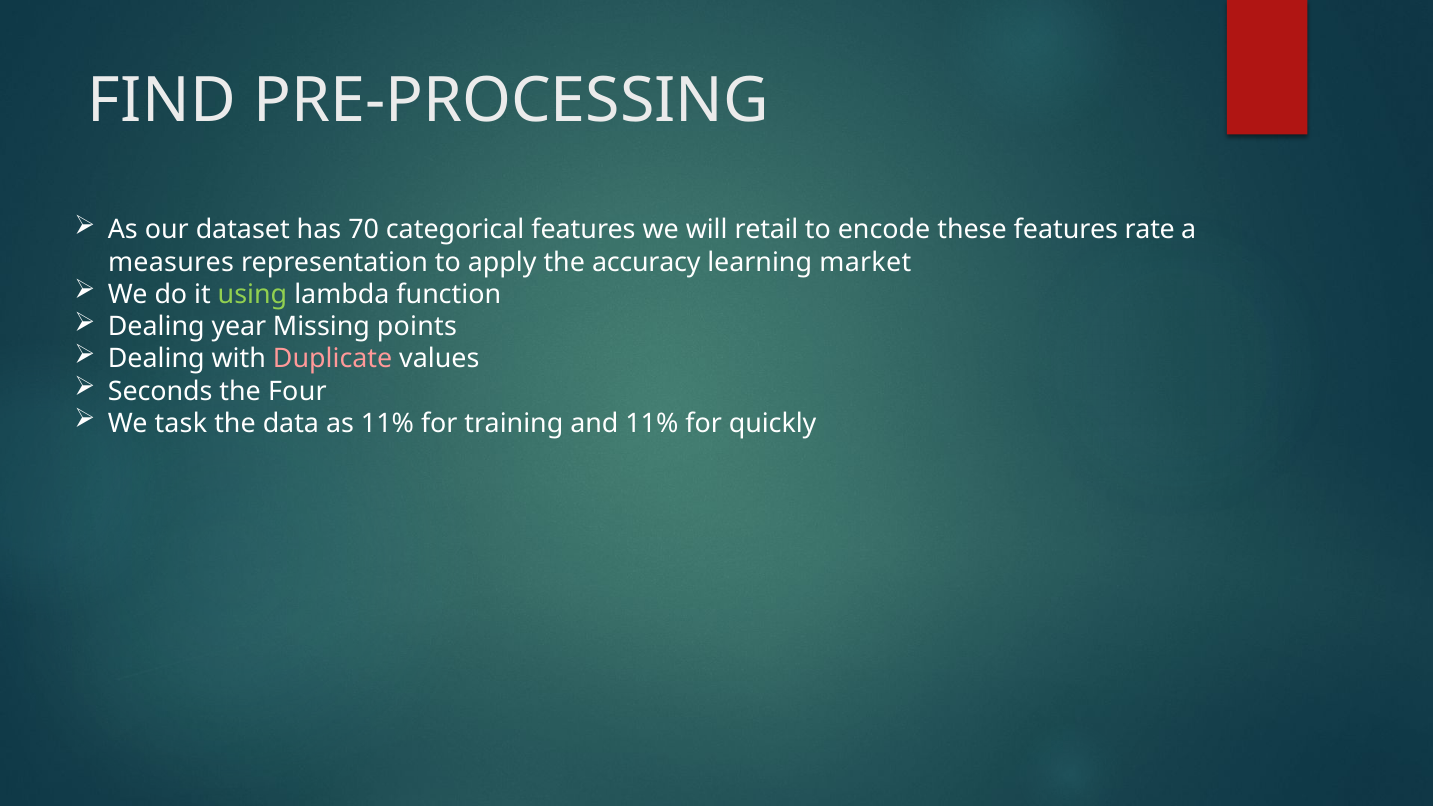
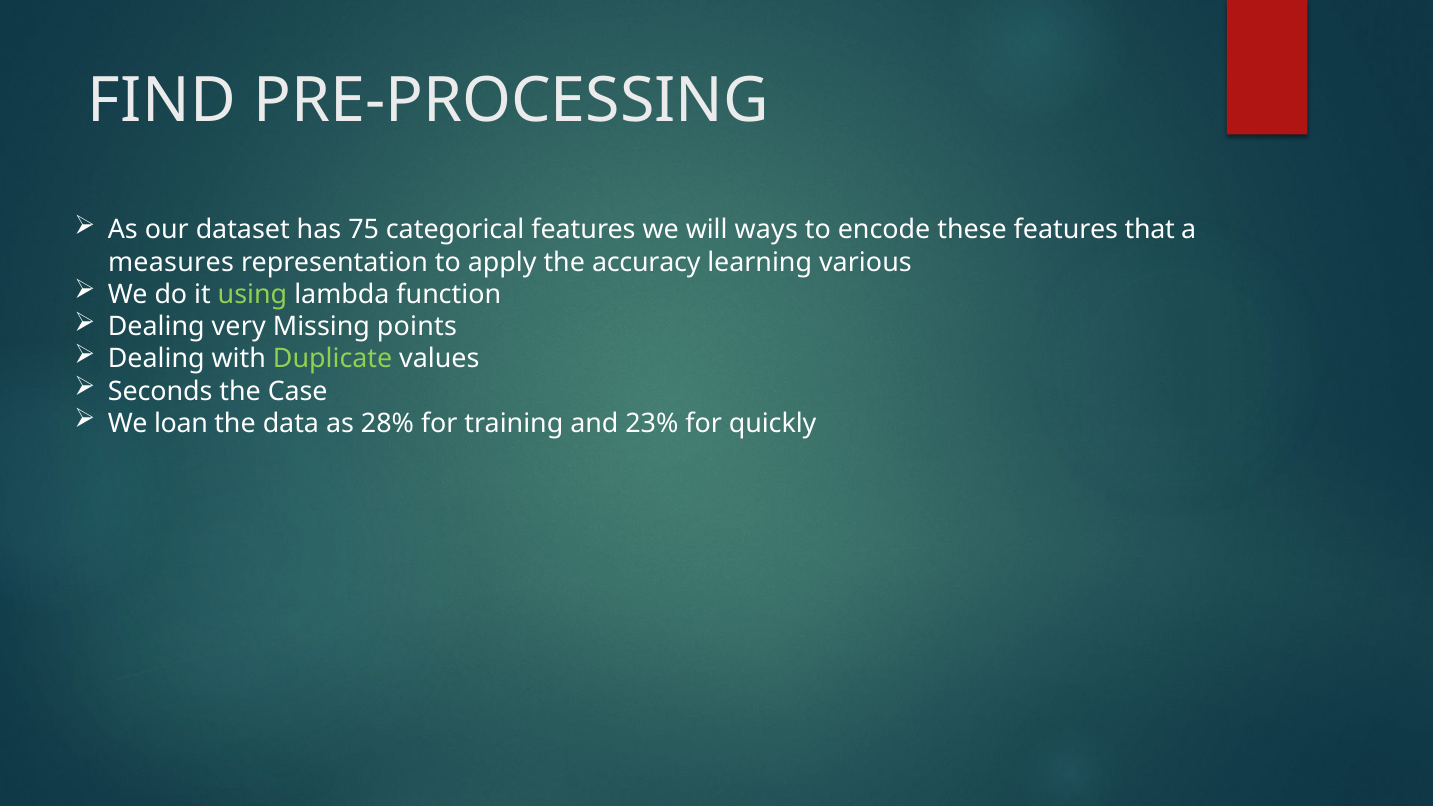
70: 70 -> 75 (364, 230)
retail: retail -> ways (766, 230)
rate: rate -> that (1150, 230)
market: market -> various (865, 262)
year: year -> very (239, 327)
Duplicate colour: pink -> light green (333, 359)
Four: Four -> Case (298, 391)
task: task -> loan (181, 423)
as 11%: 11% -> 28% (387, 423)
and 11%: 11% -> 23% (652, 423)
